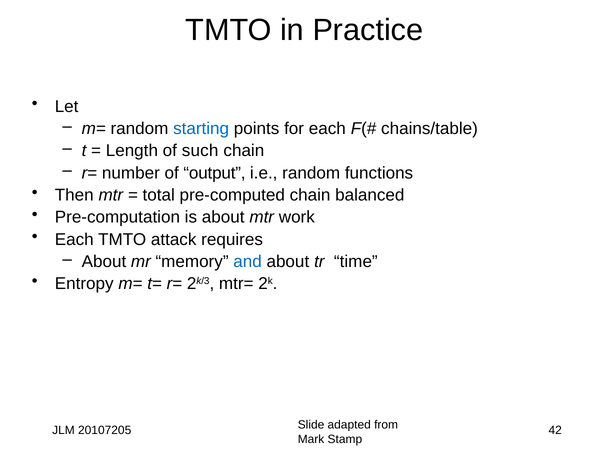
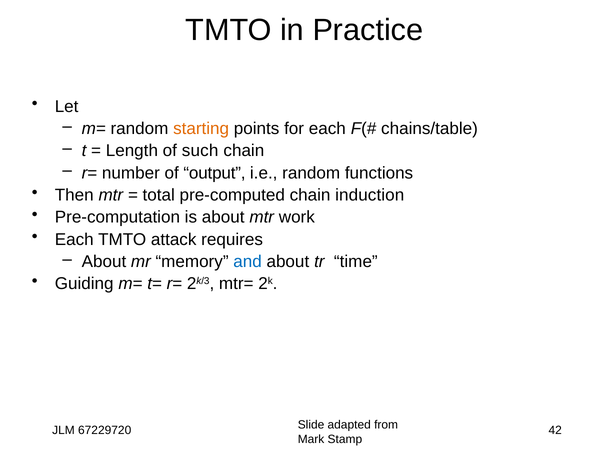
starting colour: blue -> orange (201, 129)
balanced: balanced -> induction (370, 195)
Entropy: Entropy -> Guiding (84, 284)
20107205: 20107205 -> 67229720 (105, 431)
